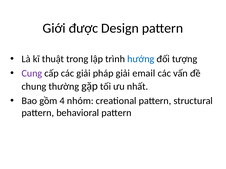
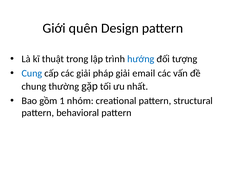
được: được -> quên (83, 28)
Cung colour: purple -> blue (32, 73)
4: 4 -> 1 (62, 101)
